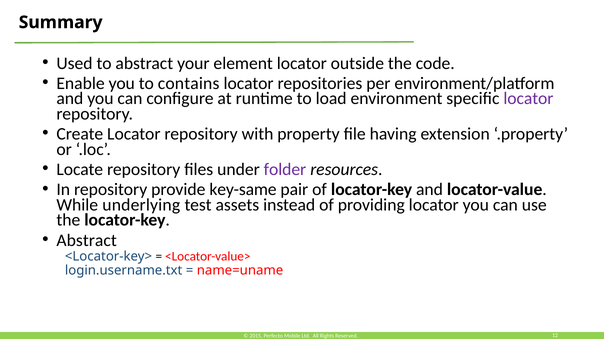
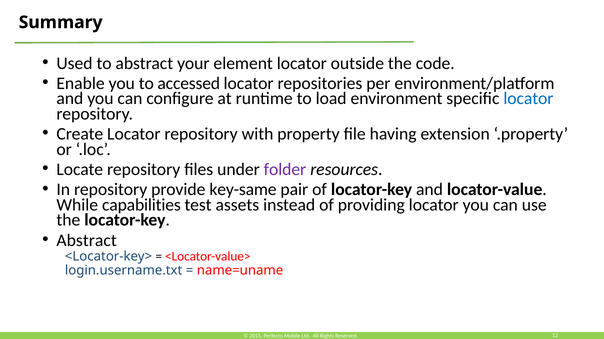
contains: contains -> accessed (189, 84)
locator colour: purple -> blue (528, 99)
underlying: underlying -> capabilities (141, 205)
